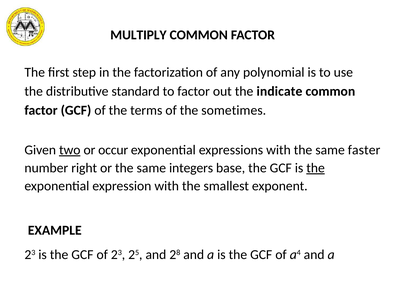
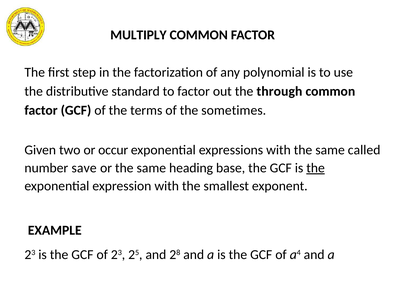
indicate: indicate -> through (279, 91)
two underline: present -> none (70, 150)
faster: faster -> called (364, 150)
right: right -> save (84, 168)
integers: integers -> heading (191, 168)
